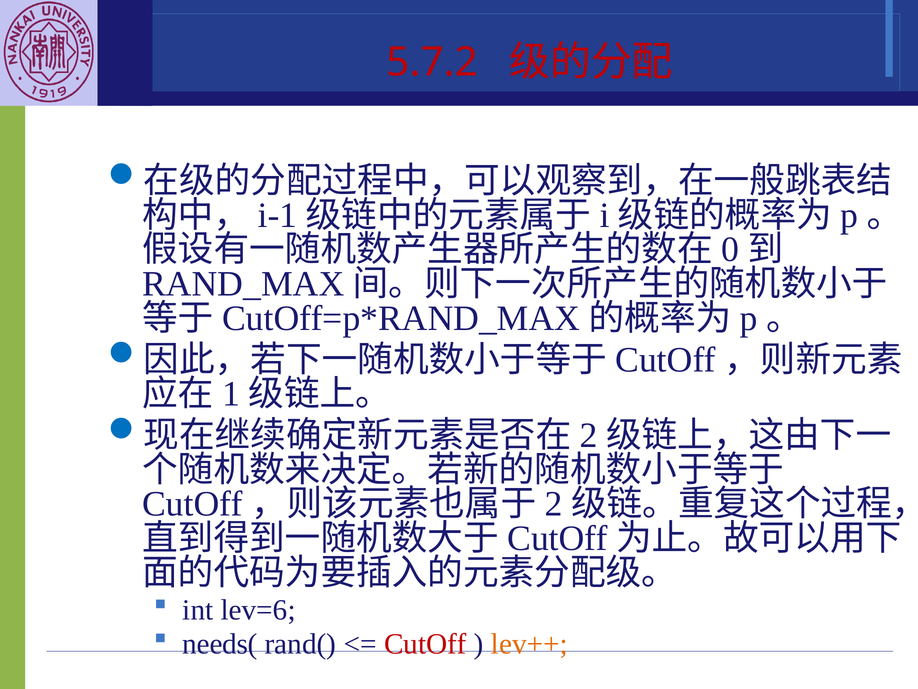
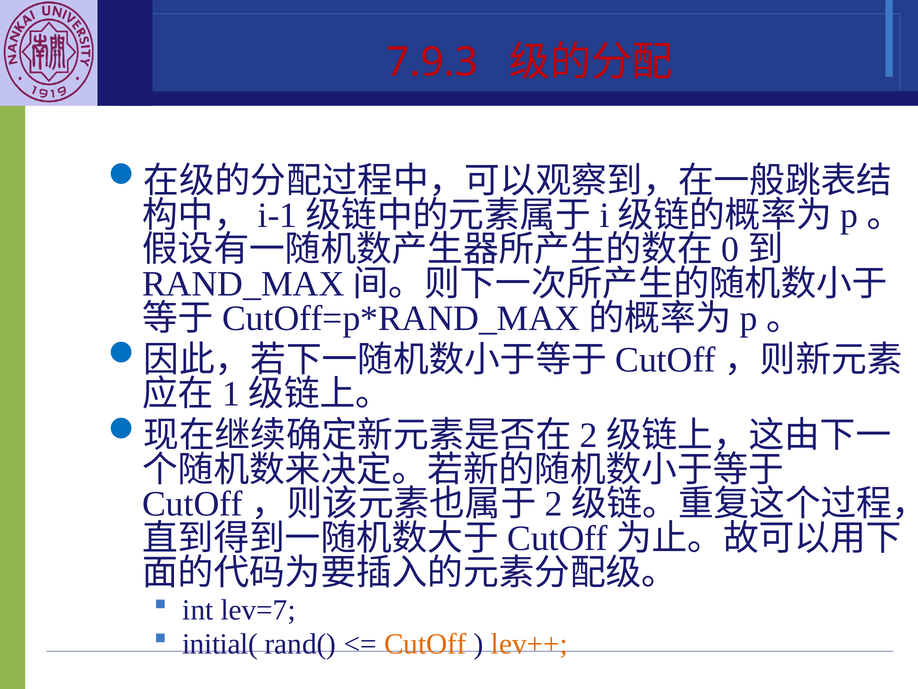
5.7.2: 5.7.2 -> 7.9.3 (432, 62)
lev=6: lev=6 -> lev=7 (258, 610)
needs(: needs( -> initial( (220, 644)
CutOff colour: red -> orange (425, 644)
